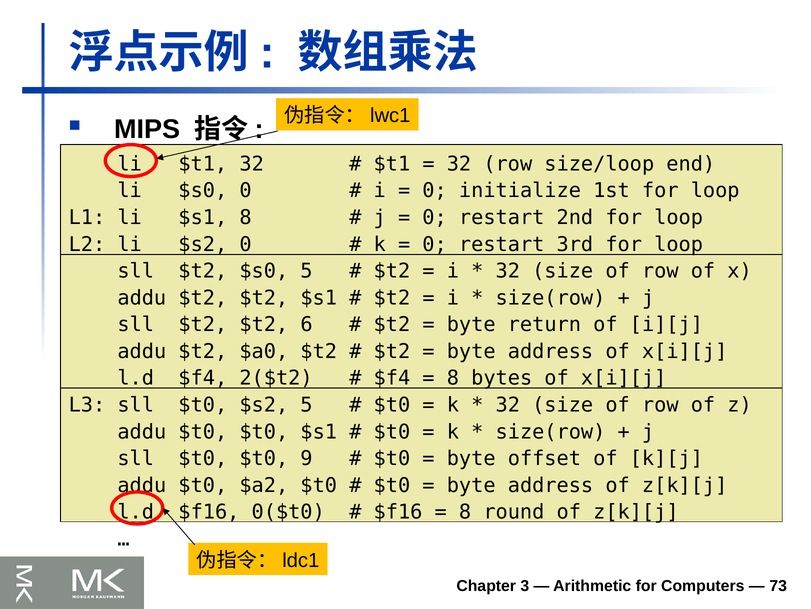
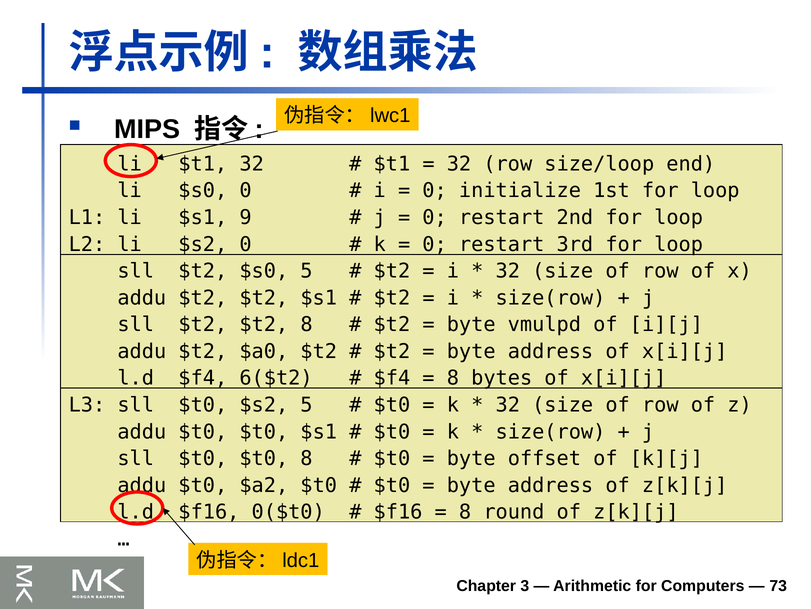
$s1 8: 8 -> 9 (246, 217)
$t2 6: 6 -> 8 (306, 324)
return: return -> vmulpd (544, 324)
2($t2: 2($t2 -> 6($t2 (276, 378)
$t0 9: 9 -> 8 (306, 458)
